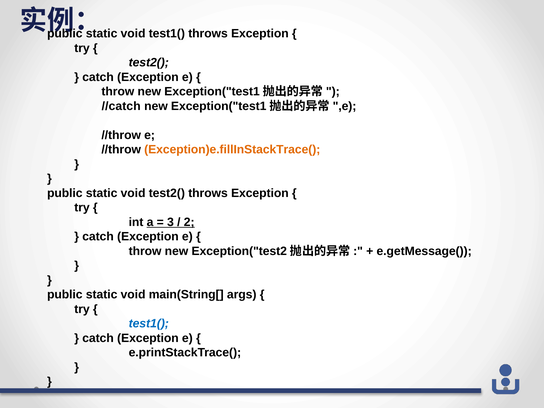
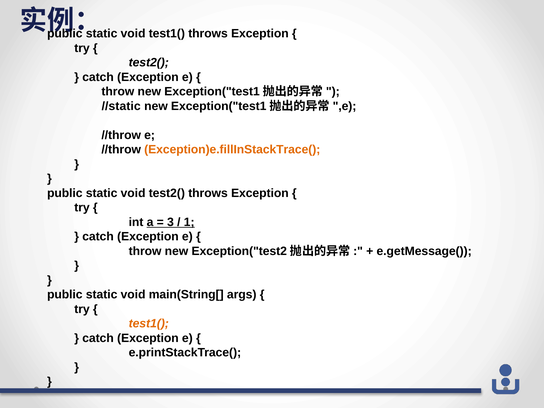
//catch: //catch -> //static (121, 106)
2: 2 -> 1 (189, 222)
test1( colour: blue -> orange (149, 324)
